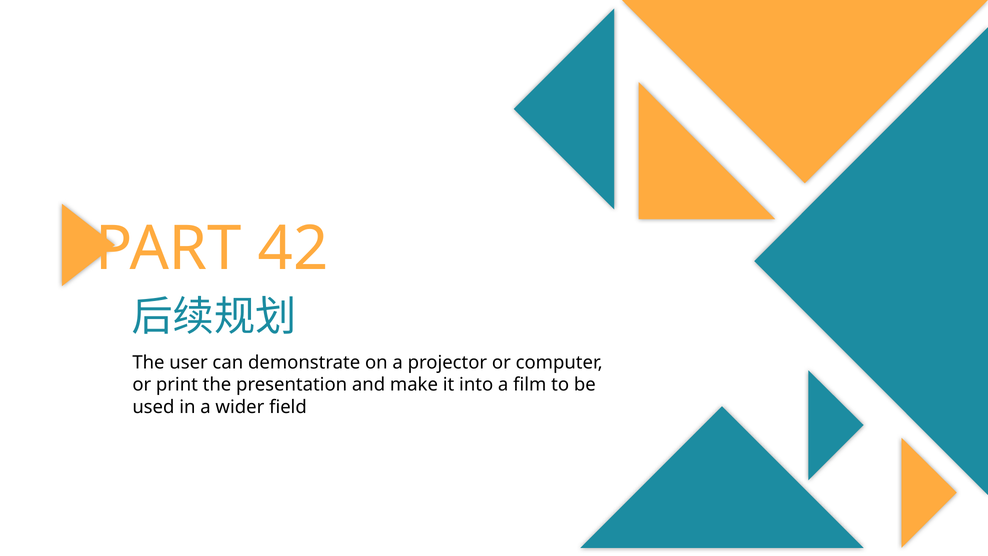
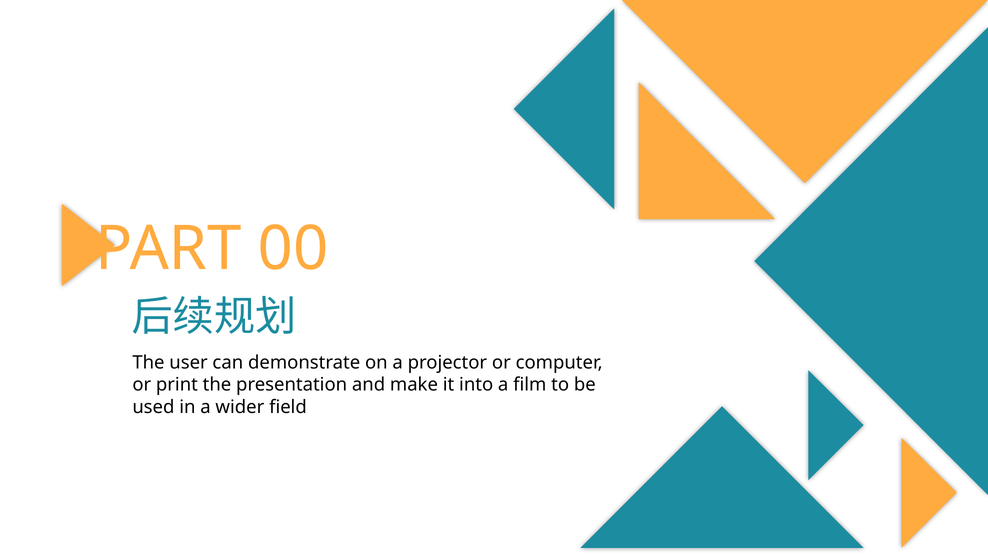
42: 42 -> 00 (293, 249)
